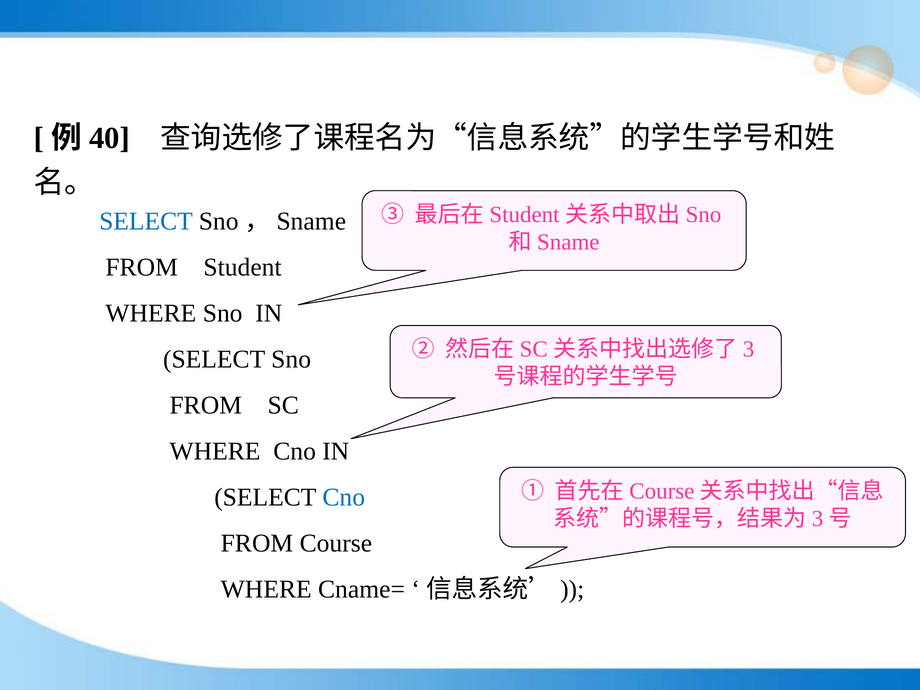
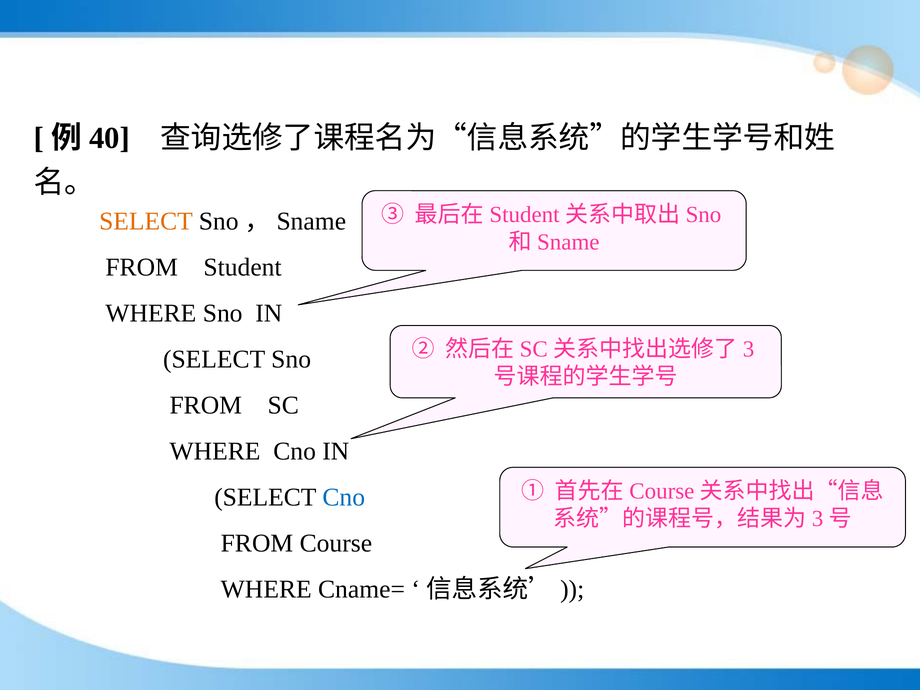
SELECT colour: blue -> orange (146, 221)
